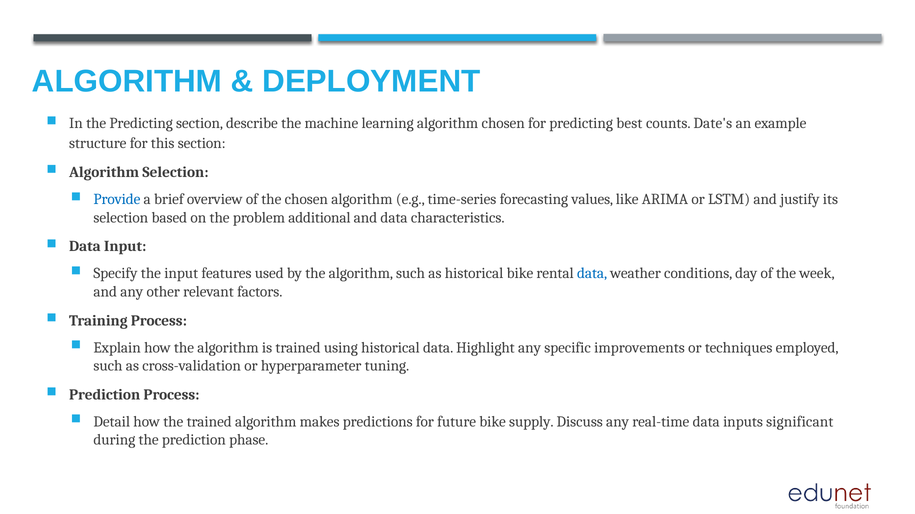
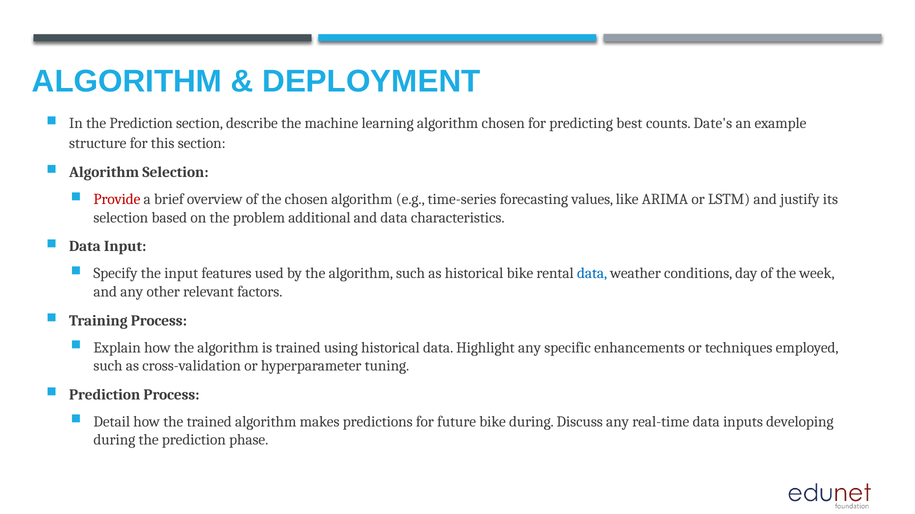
In the Predicting: Predicting -> Prediction (141, 123)
Provide colour: blue -> red (117, 200)
improvements: improvements -> enhancements (640, 348)
bike supply: supply -> during (531, 422)
significant: significant -> developing (800, 422)
